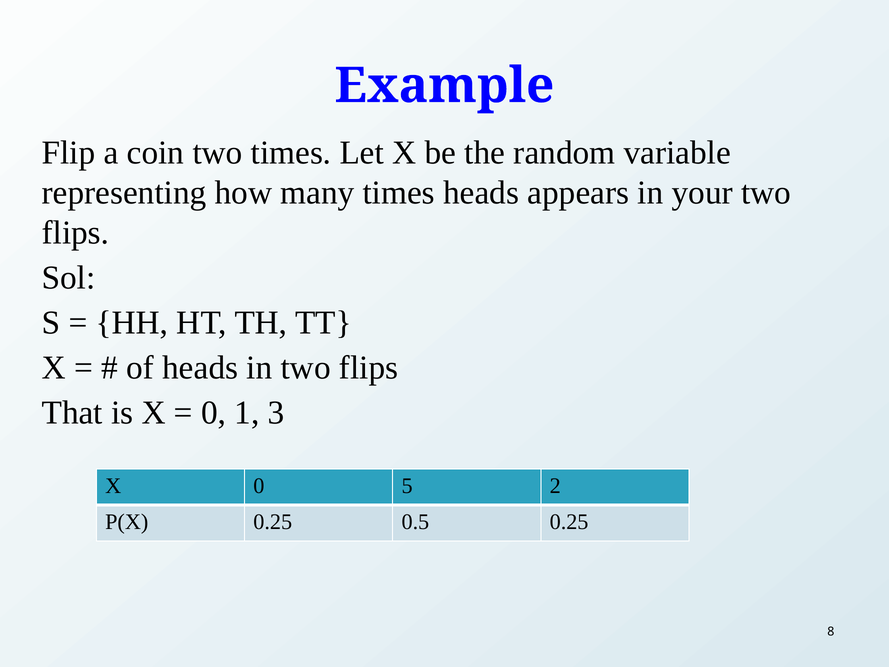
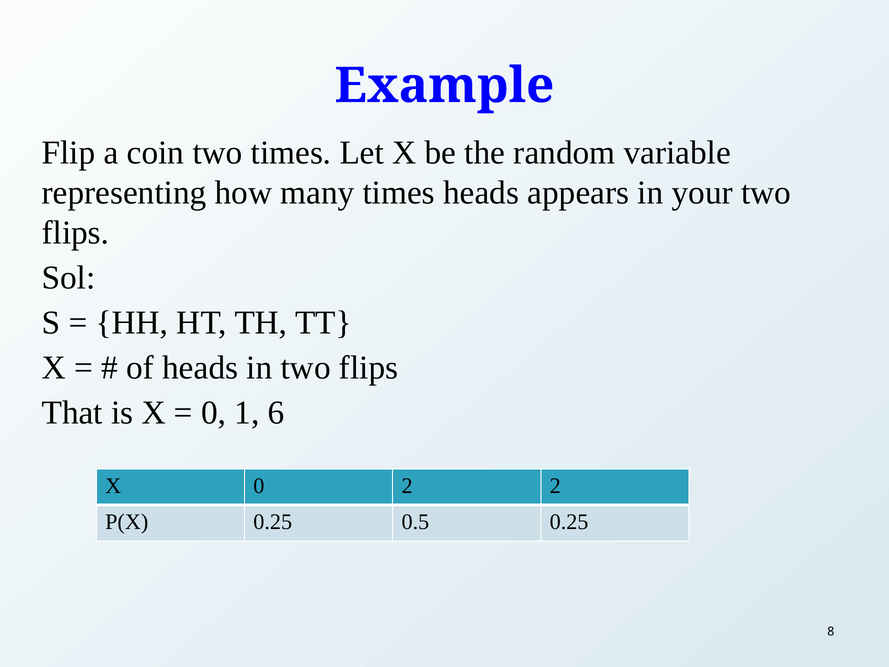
3: 3 -> 6 (276, 413)
0 5: 5 -> 2 (407, 486)
